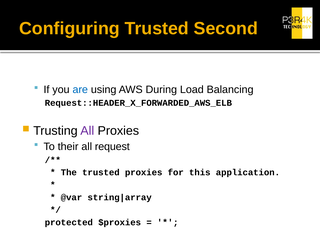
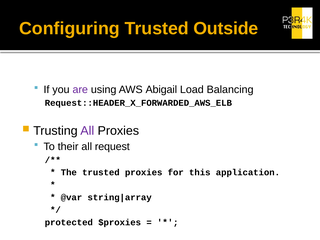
Second: Second -> Outside (226, 29)
are colour: blue -> purple (80, 90)
During: During -> Abigail (161, 90)
